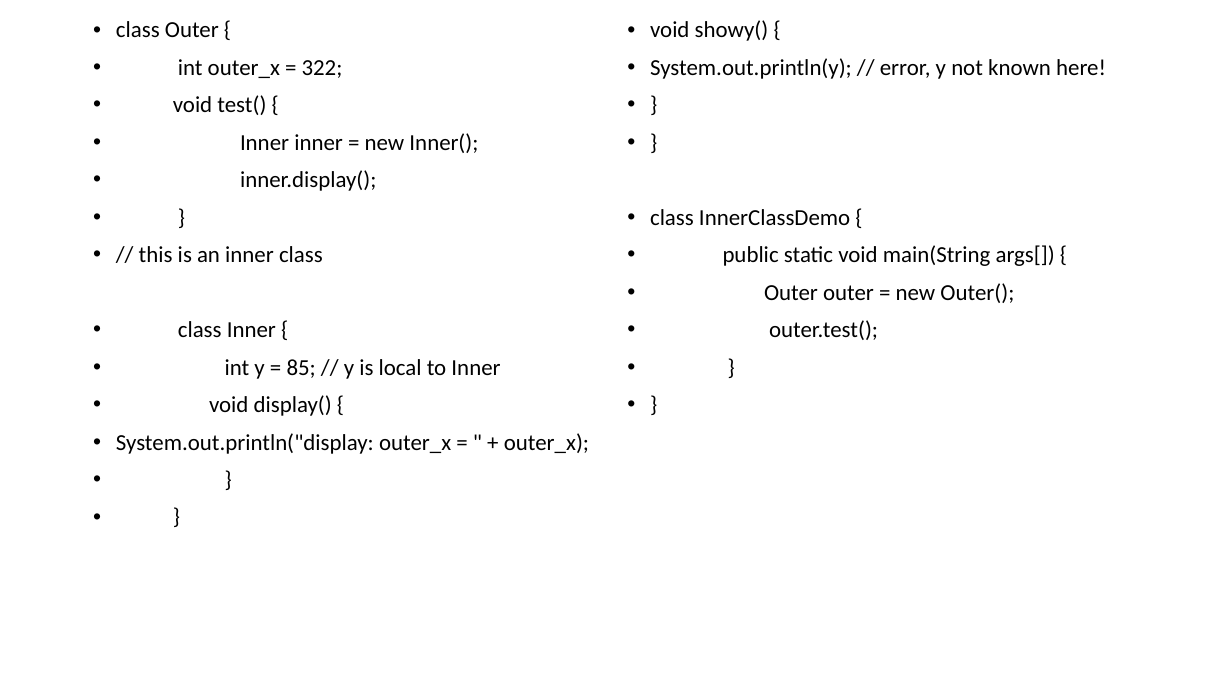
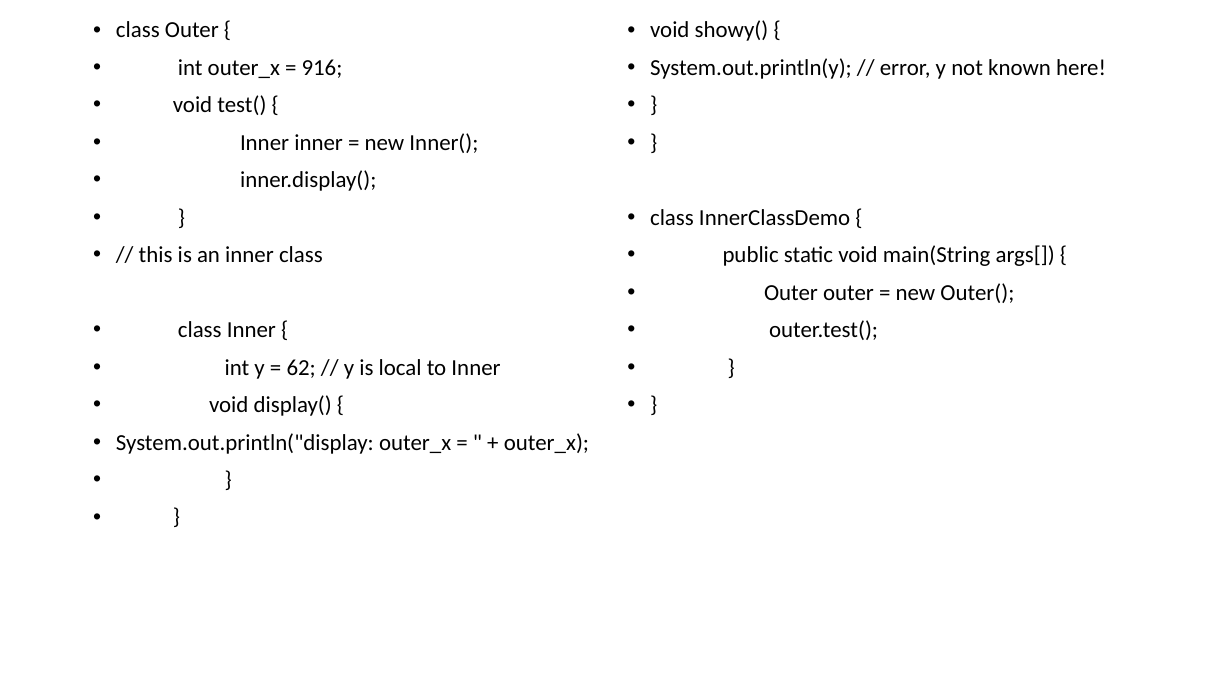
322: 322 -> 916 (322, 68)
85: 85 -> 62 (301, 367)
